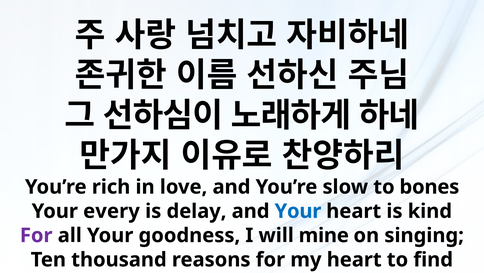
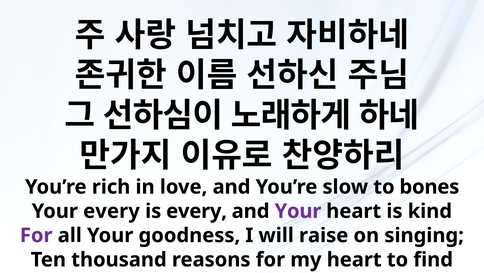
is delay: delay -> every (197, 211)
Your colour: blue -> purple (298, 211)
mine: mine -> raise (324, 235)
